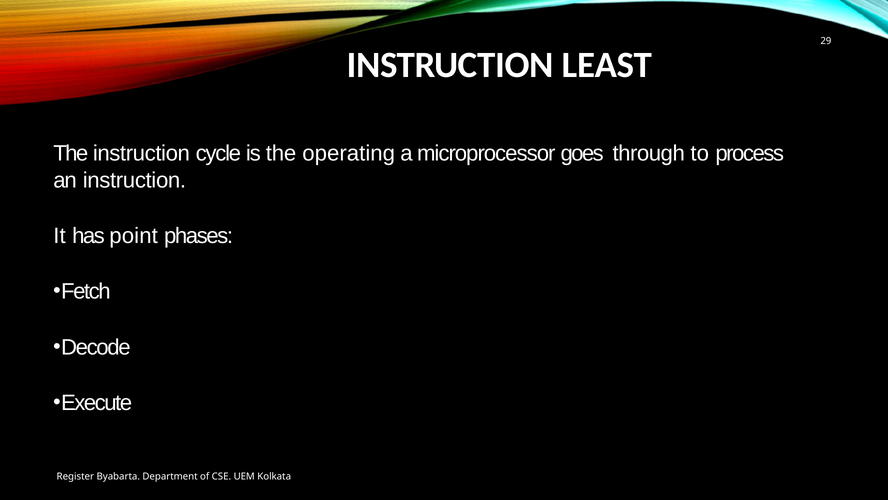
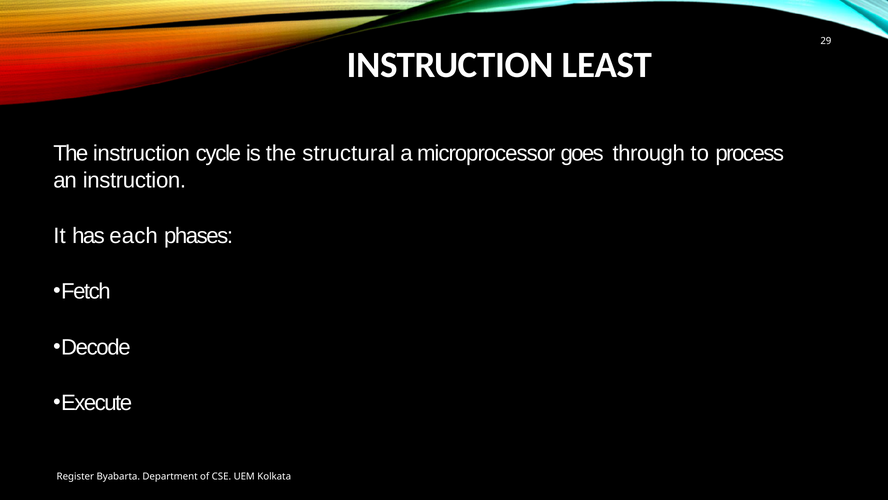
operating: operating -> structural (349, 154)
point: point -> each (134, 236)
